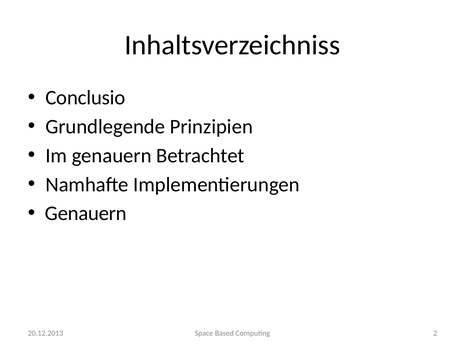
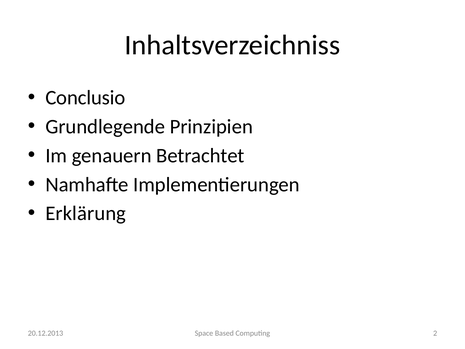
Genauern: Genauern -> Erklärung (86, 213)
